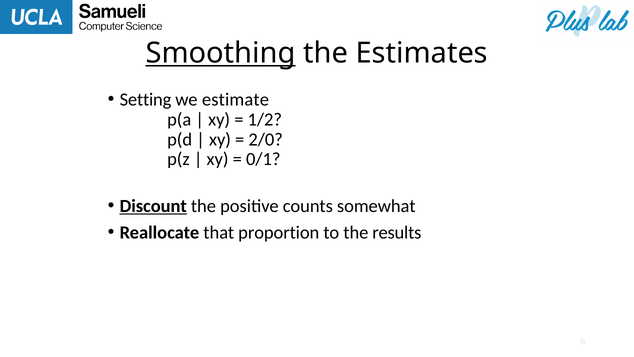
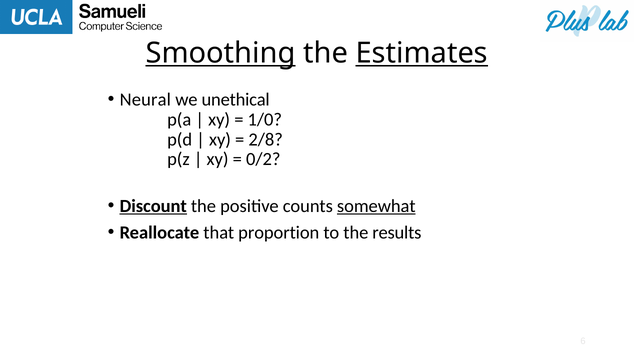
Estimates underline: none -> present (422, 53)
Setting: Setting -> Neural (145, 99)
estimate: estimate -> unethical (236, 99)
1/2: 1/2 -> 1/0 (265, 119)
2/0: 2/0 -> 2/8 (266, 139)
0/1: 0/1 -> 0/2 (263, 159)
somewhat underline: none -> present (376, 206)
